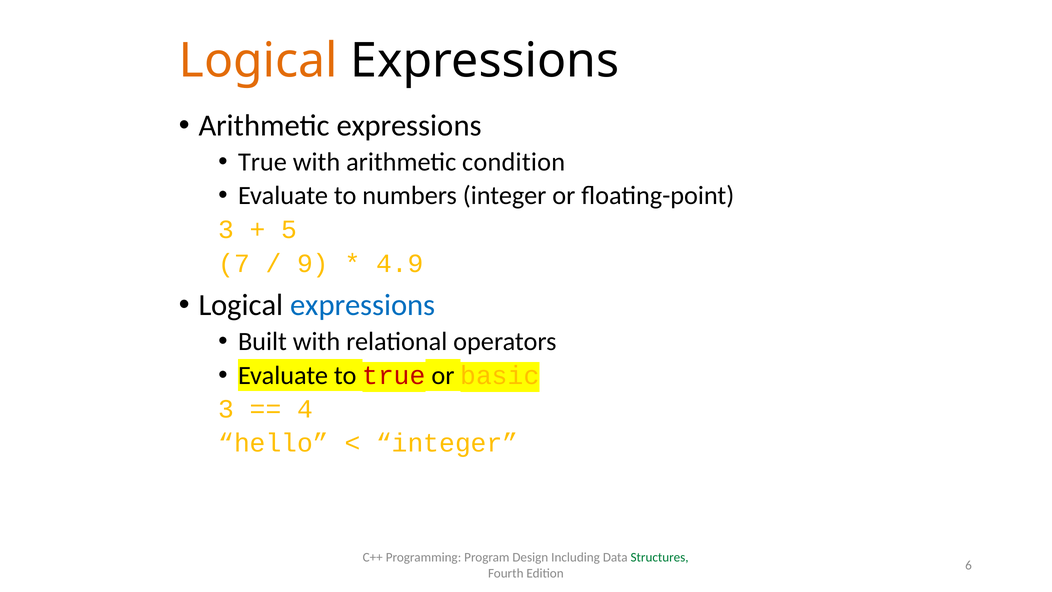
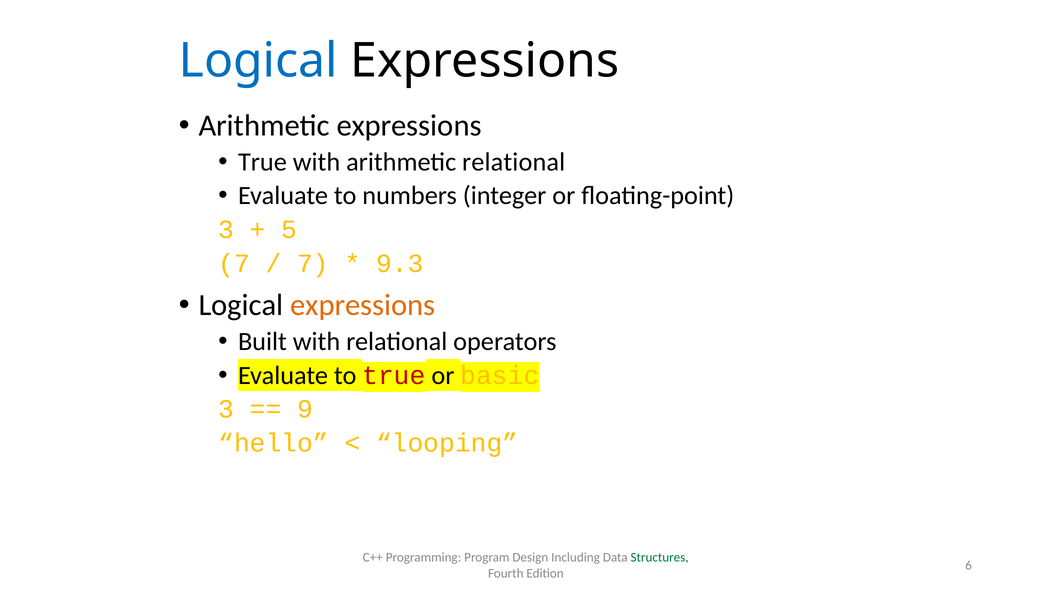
Logical colour: orange -> blue (258, 61)
arithmetic condition: condition -> relational (514, 162)
9: 9 -> 7 (313, 263)
4.9: 4.9 -> 9.3 (400, 263)
expressions colour: blue -> orange (363, 305)
4: 4 -> 9 (305, 409)
integer: integer -> looping (447, 443)
